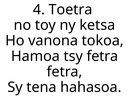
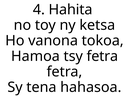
Toetra: Toetra -> Hahita (71, 10)
